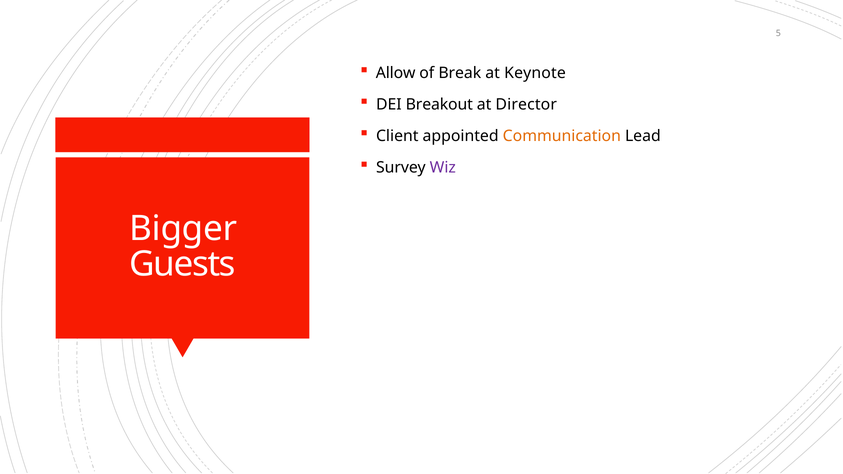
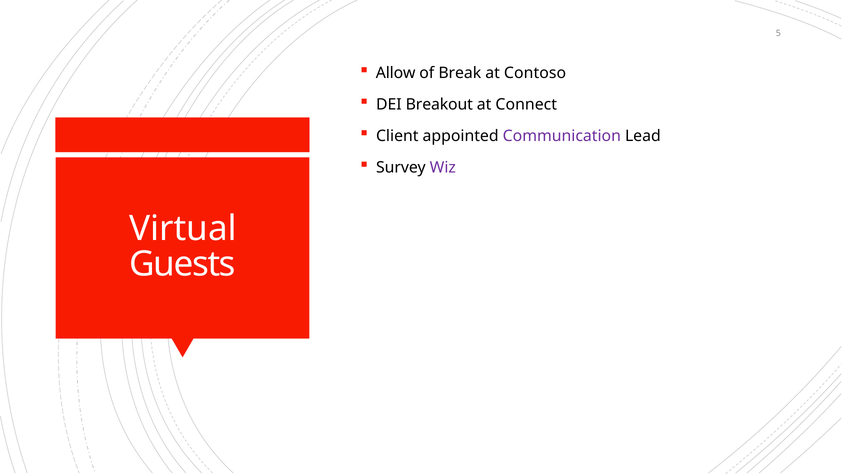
Keynote: Keynote -> Contoso (535, 73)
Director: Director -> Connect (526, 105)
Communication colour: orange -> purple (562, 136)
Bigger: Bigger -> Virtual (183, 229)
